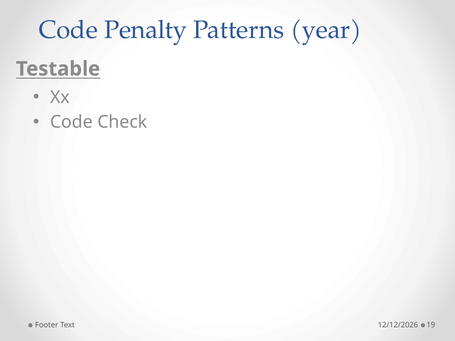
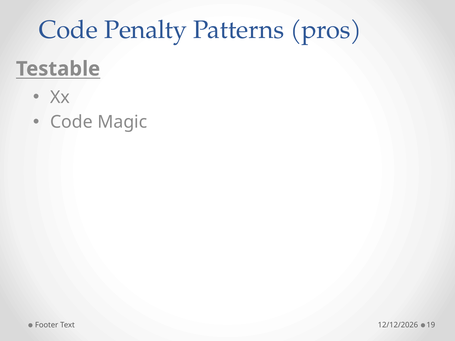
year: year -> pros (326, 30)
Check: Check -> Magic (122, 122)
